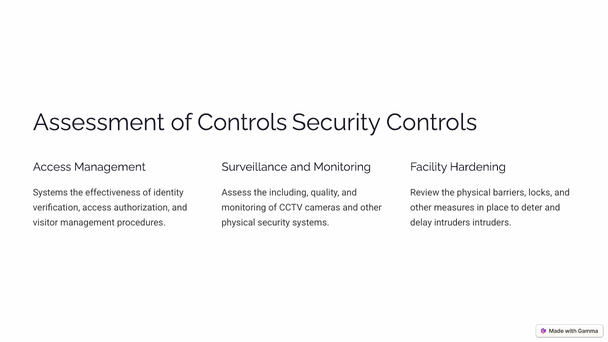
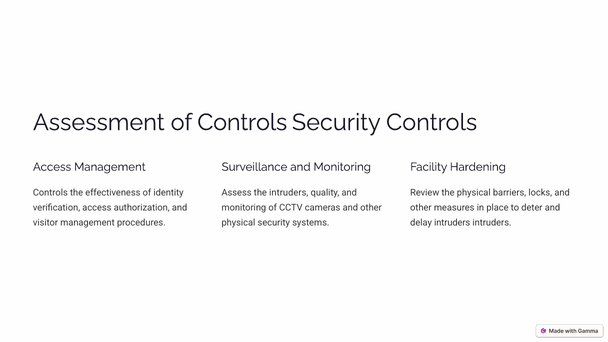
Systems: Systems -> Controls (50, 193)
the including: including -> intruders (289, 193)
